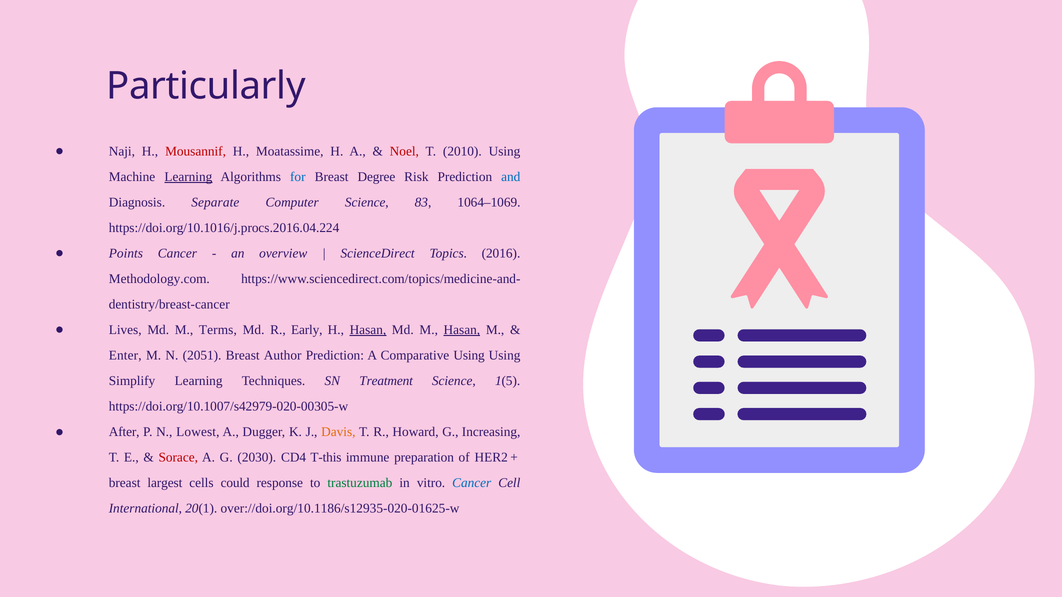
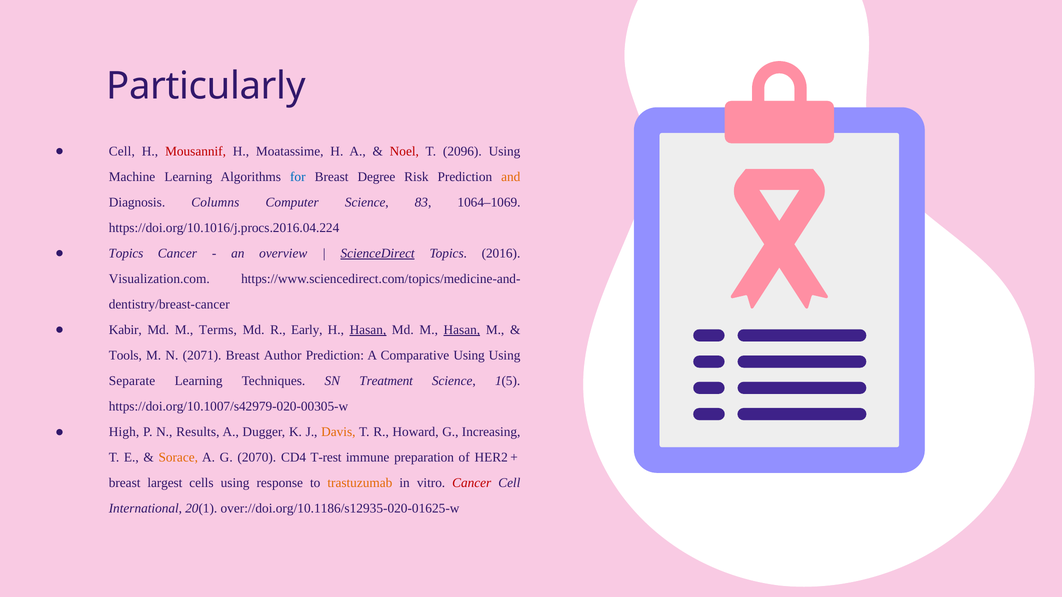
Naji: Naji -> Cell (122, 151)
2010: 2010 -> 2096 (462, 151)
Learning underline: present -> none (188, 177)
and colour: blue -> orange (511, 177)
Separate: Separate -> Columns (215, 202)
Points: Points -> Topics (126, 253)
ScienceDirect underline: none -> present (378, 253)
Methodology.com: Methodology.com -> Visualization.com (159, 279)
Lives: Lives -> Kabir (125, 330)
Enter: Enter -> Tools (125, 356)
2051: 2051 -> 2071 (202, 356)
Simplify: Simplify -> Separate (132, 381)
After: After -> High (124, 432)
Lowest: Lowest -> Results (198, 432)
Sorace colour: red -> orange (178, 458)
2030: 2030 -> 2070 (257, 458)
T-this: T-this -> T-rest (326, 458)
cells could: could -> using (235, 483)
trastuzumab colour: green -> orange (360, 483)
Cancer colour: blue -> red (472, 483)
